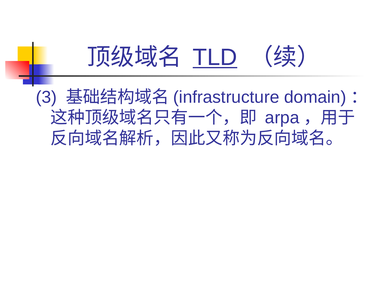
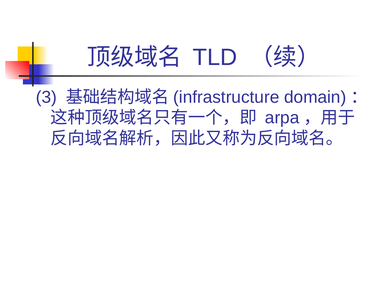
TLD underline: present -> none (215, 57)
